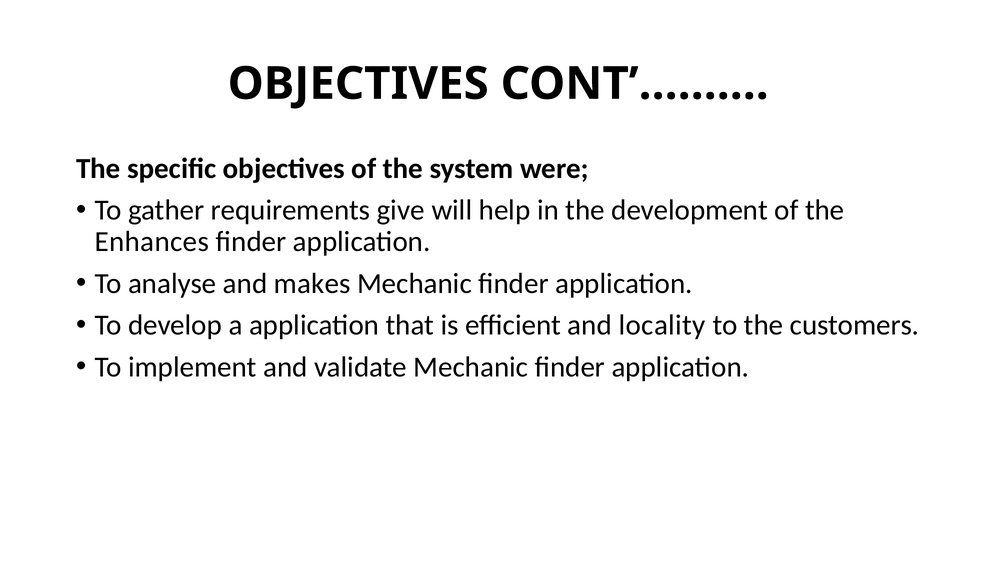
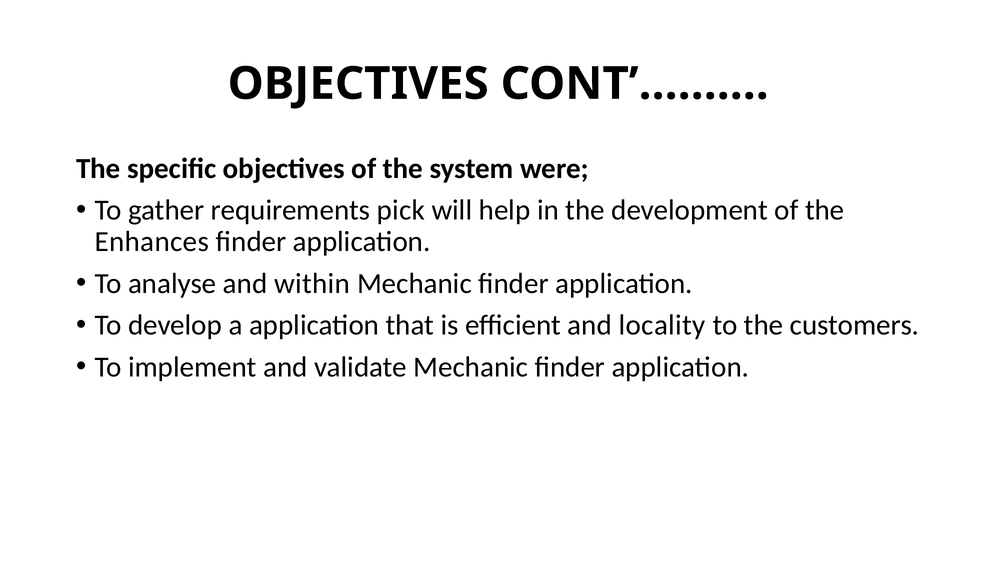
give: give -> pick (401, 210)
makes: makes -> within (312, 283)
